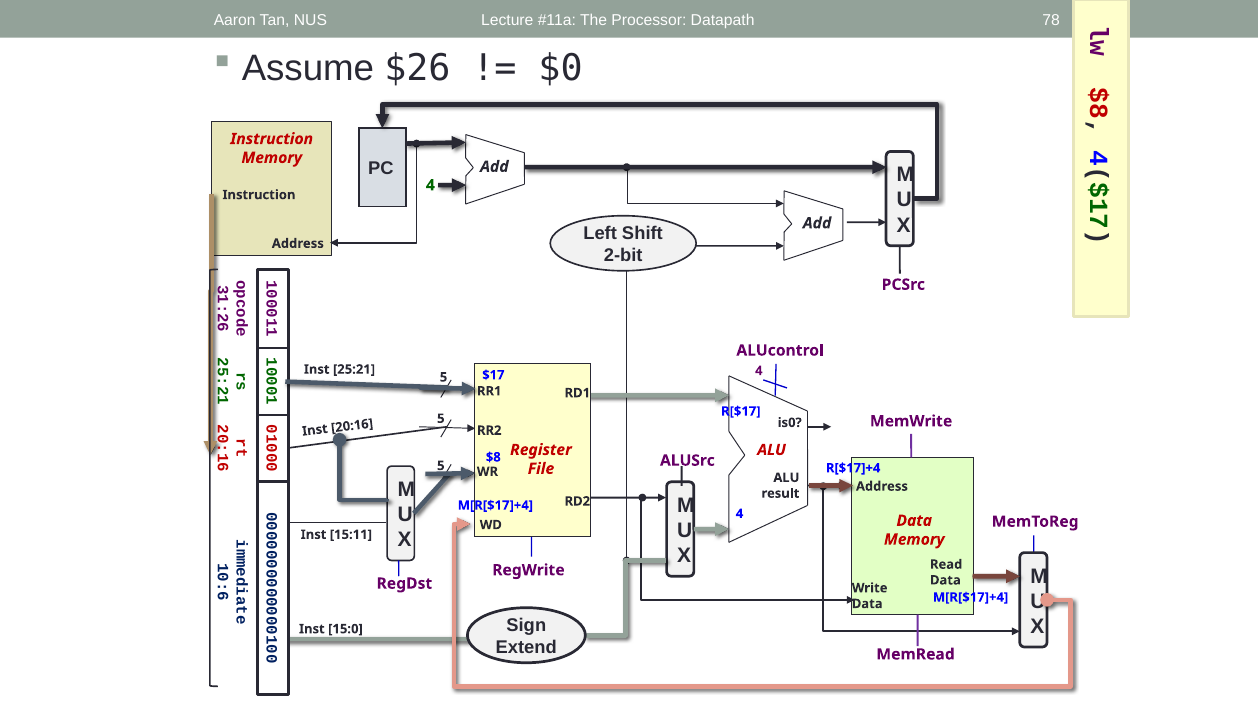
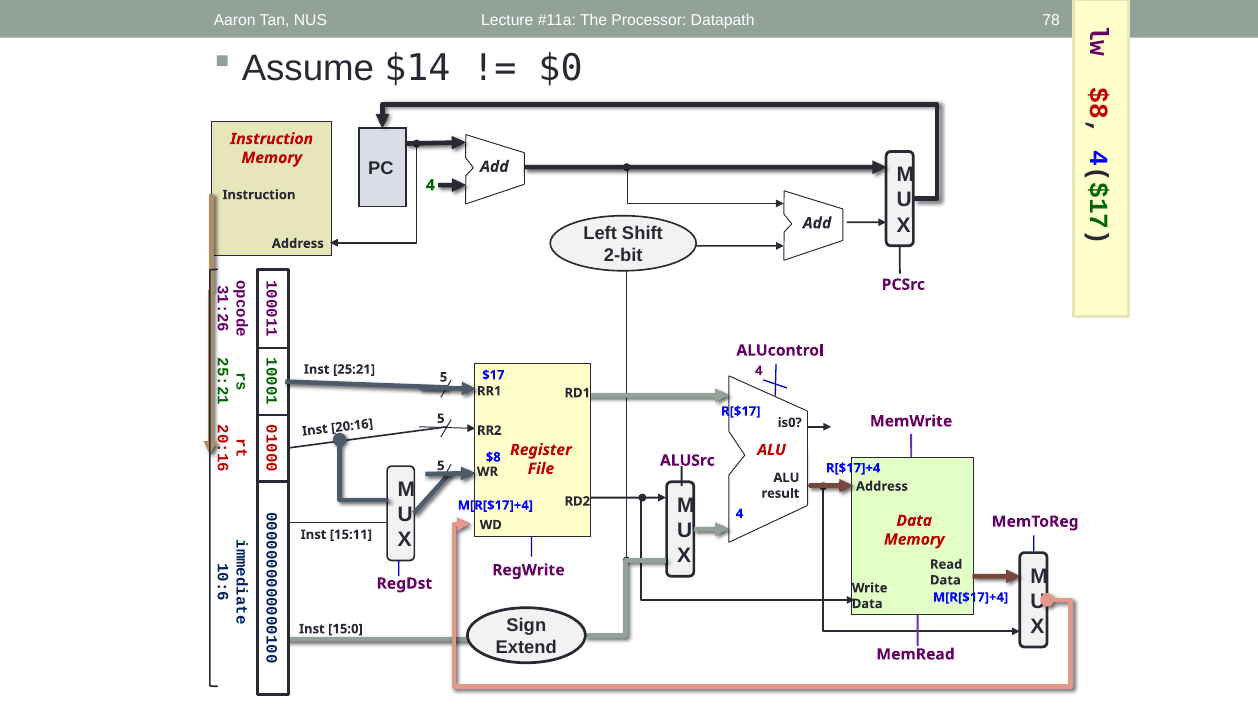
$26: $26 -> $14 (417, 68)
